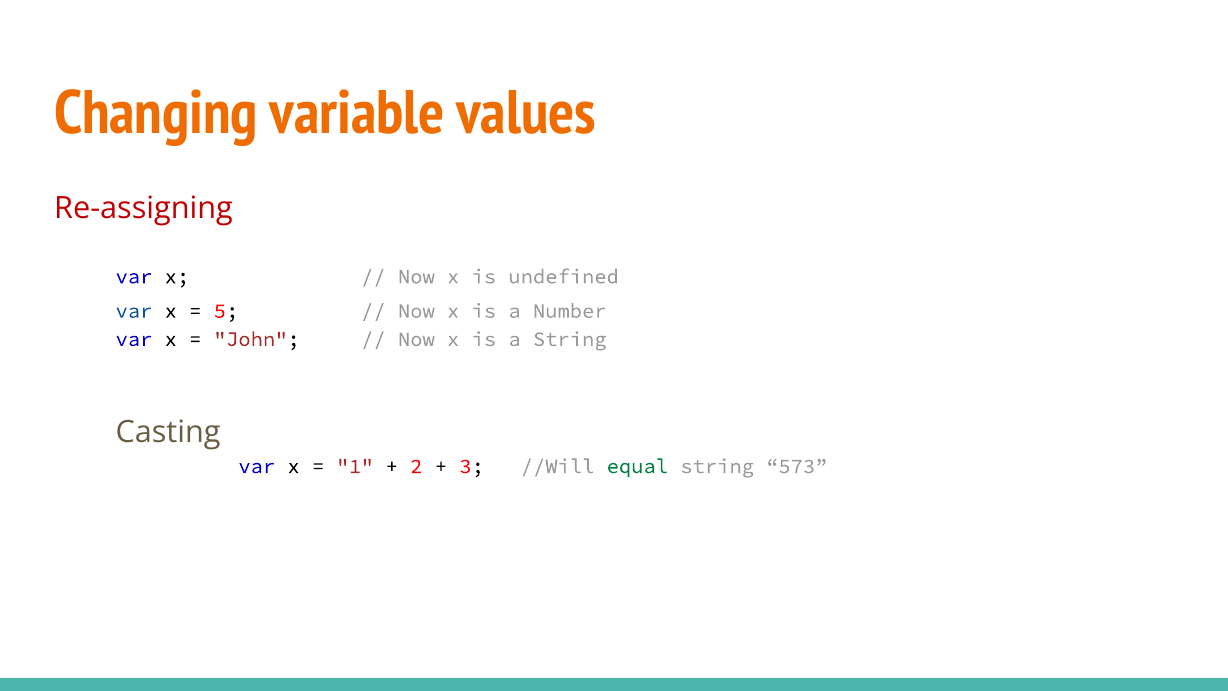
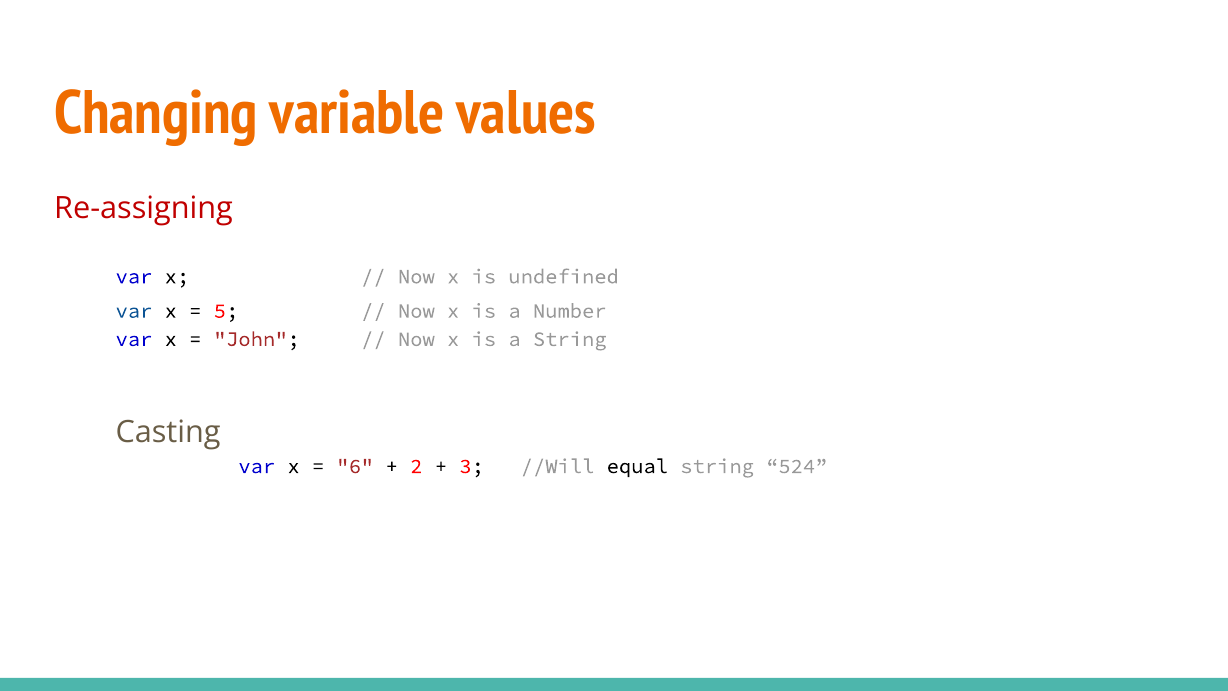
1: 1 -> 6 (355, 466)
equal colour: green -> black (637, 466)
573: 573 -> 524 (797, 466)
